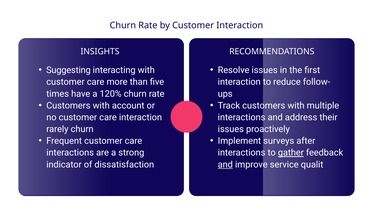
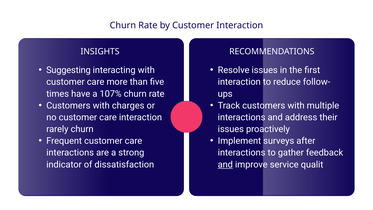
120%: 120% -> 107% (111, 94)
account: account -> charges (128, 105)
gather underline: present -> none (291, 153)
